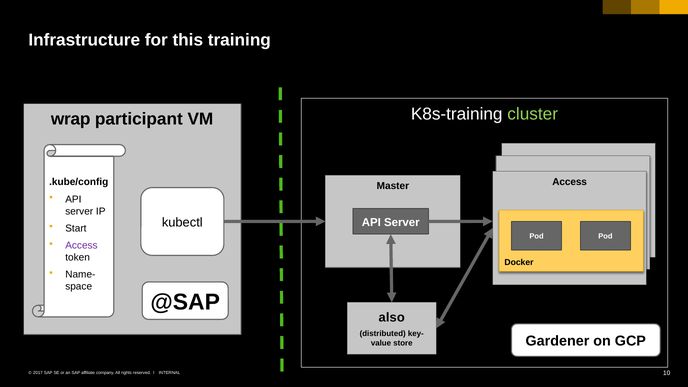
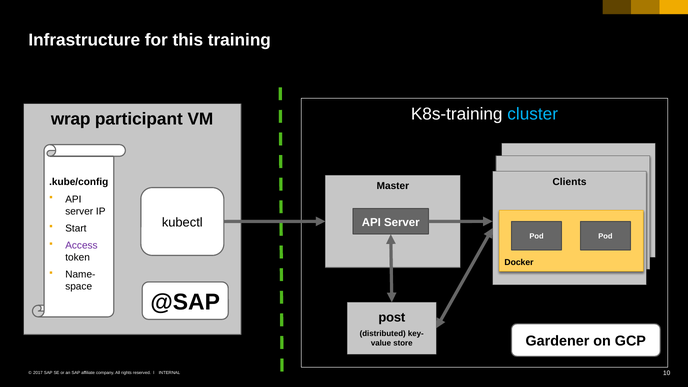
cluster colour: light green -> light blue (533, 114)
Access: Access -> Clients (570, 182)
also: also -> post (392, 318)
